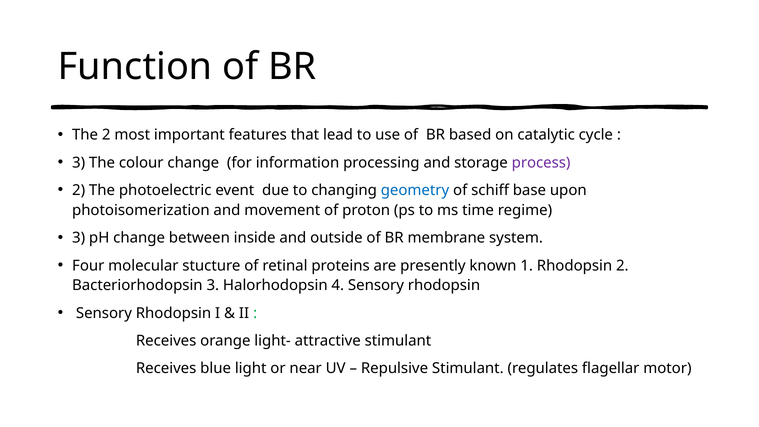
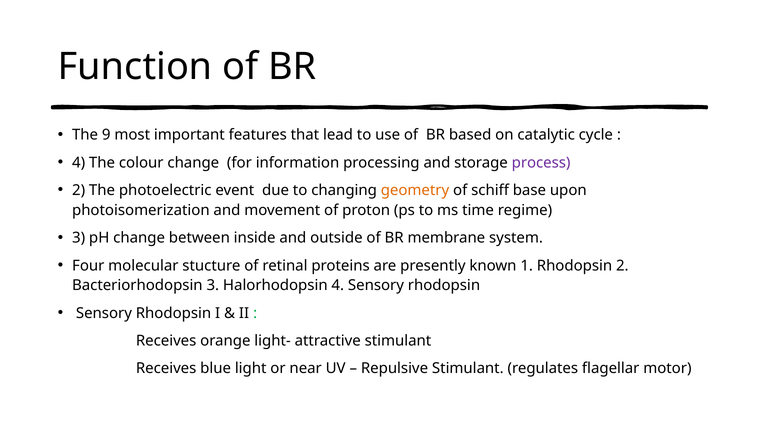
The 2: 2 -> 9 (106, 135)
3: 3 -> 4 (79, 163)
geometry colour: blue -> orange (415, 190)
